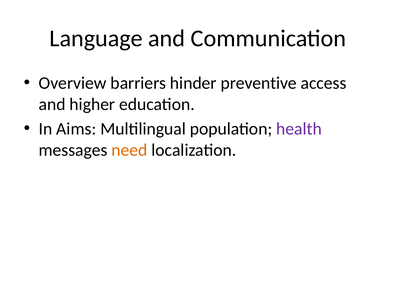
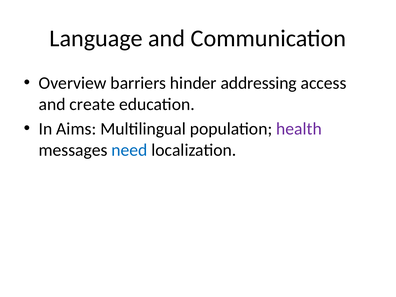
preventive: preventive -> addressing (259, 83)
higher: higher -> create (92, 104)
need colour: orange -> blue (129, 150)
